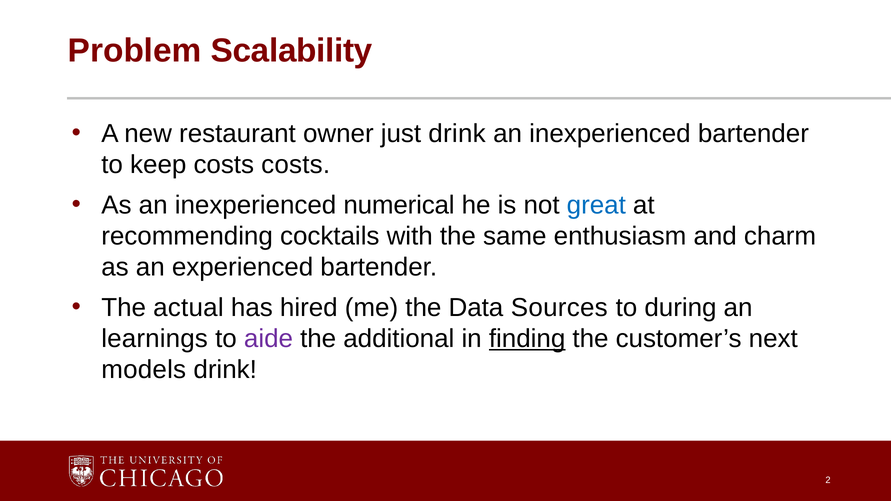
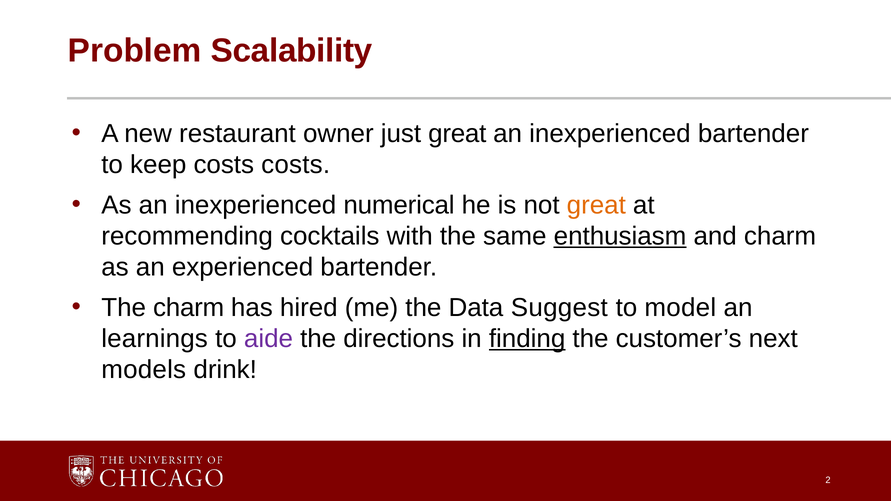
just drink: drink -> great (457, 134)
great colour: blue -> orange (596, 205)
enthusiasm underline: none -> present (620, 236)
The actual: actual -> charm (189, 308)
Sources: Sources -> Suggest (559, 308)
during: during -> model (680, 308)
additional: additional -> directions (399, 339)
